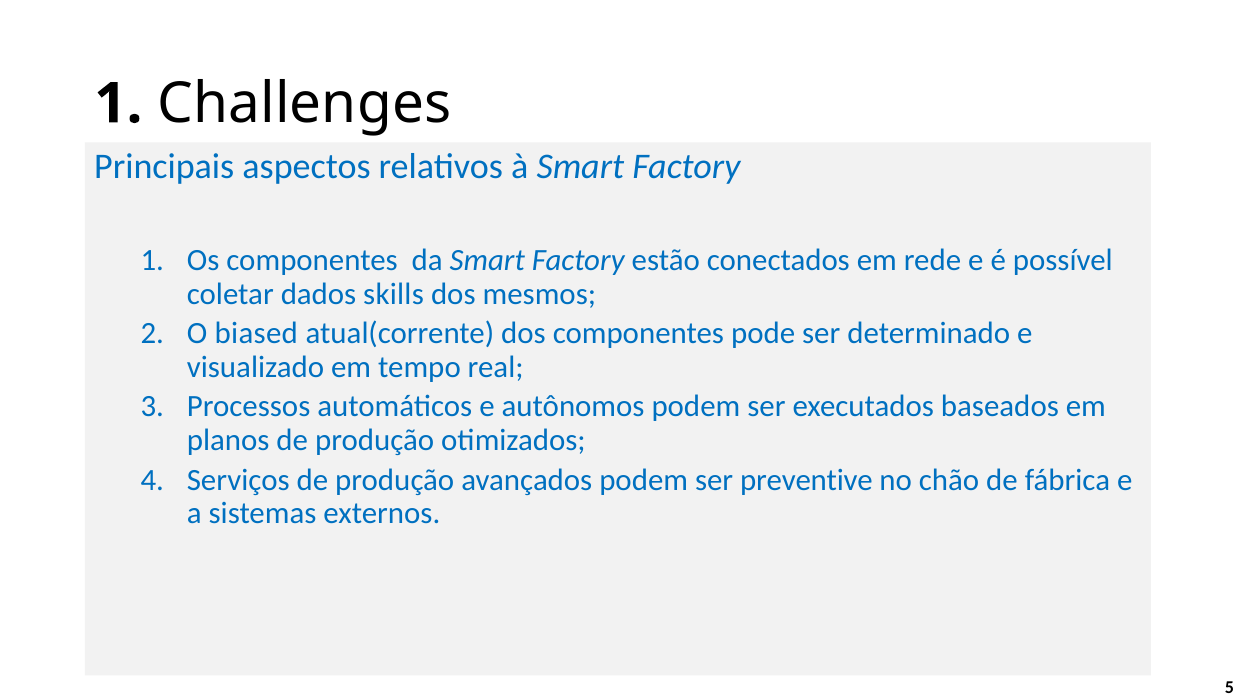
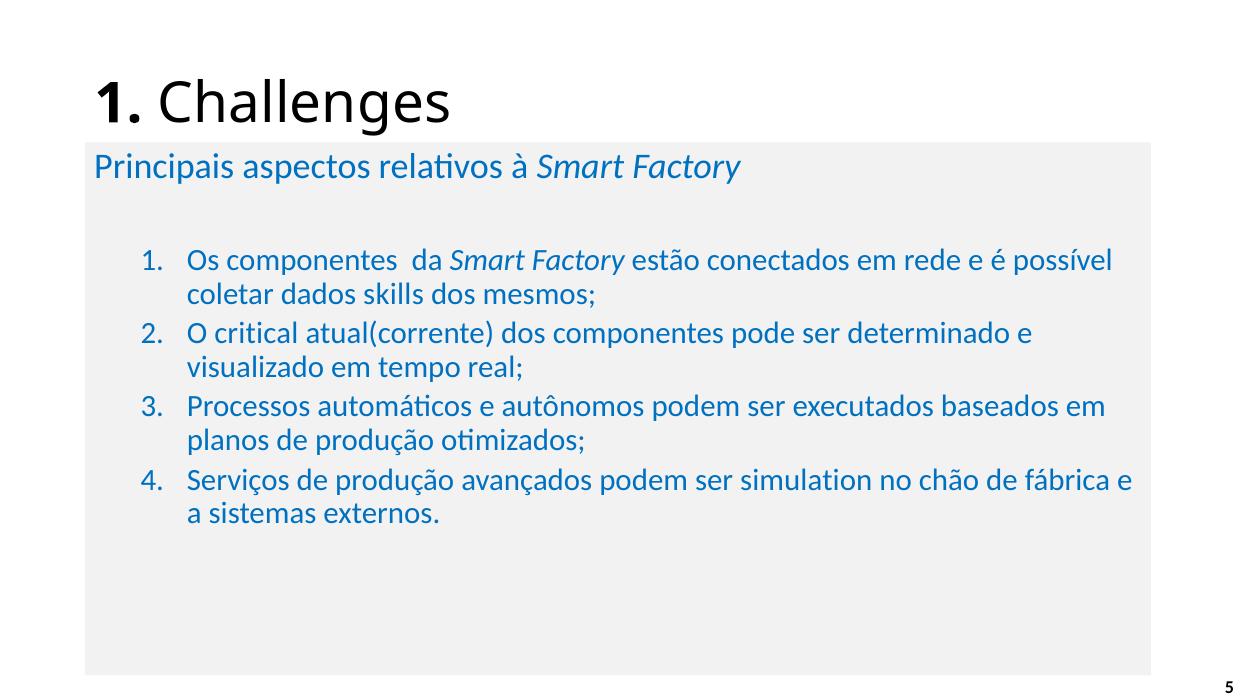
biased: biased -> critical (256, 334)
preventive: preventive -> simulation (806, 480)
